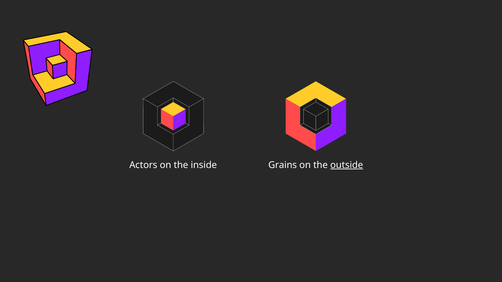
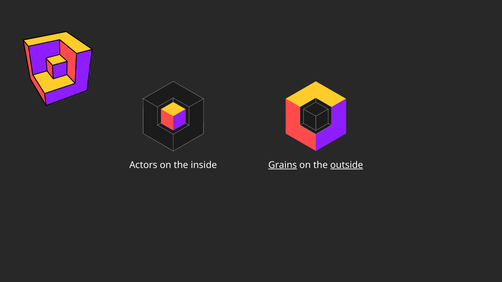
Grains underline: none -> present (283, 165)
